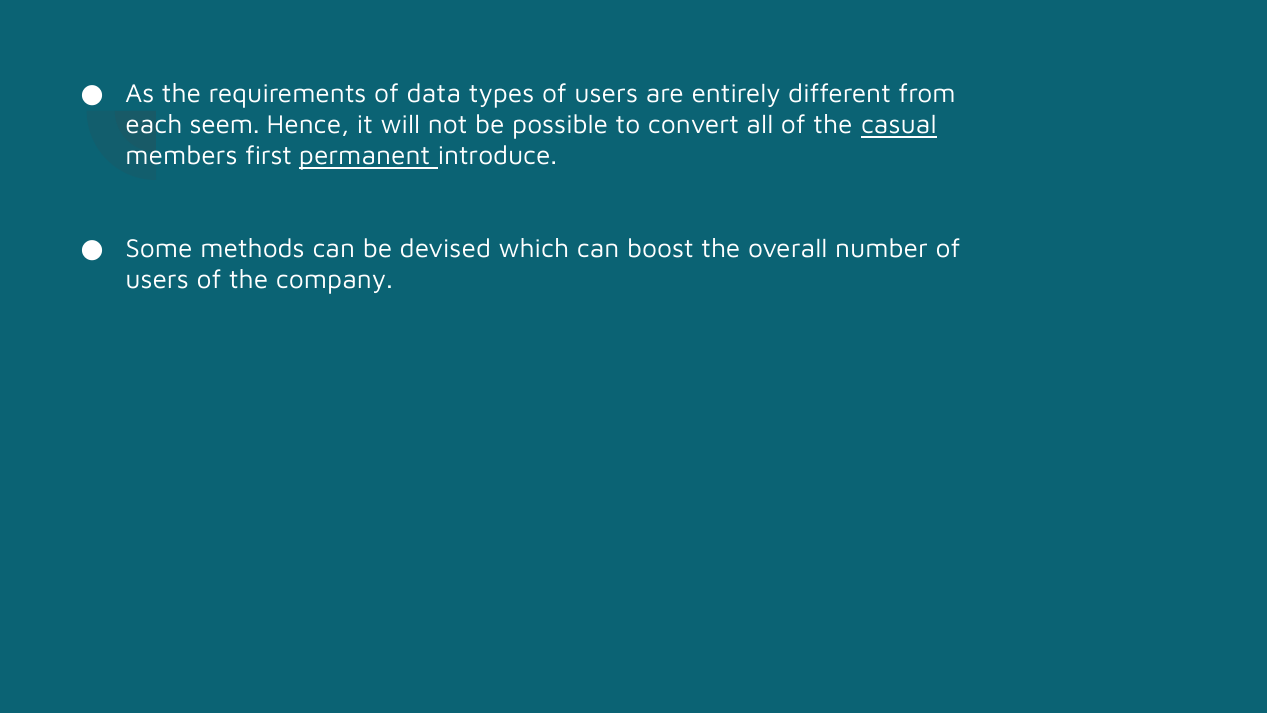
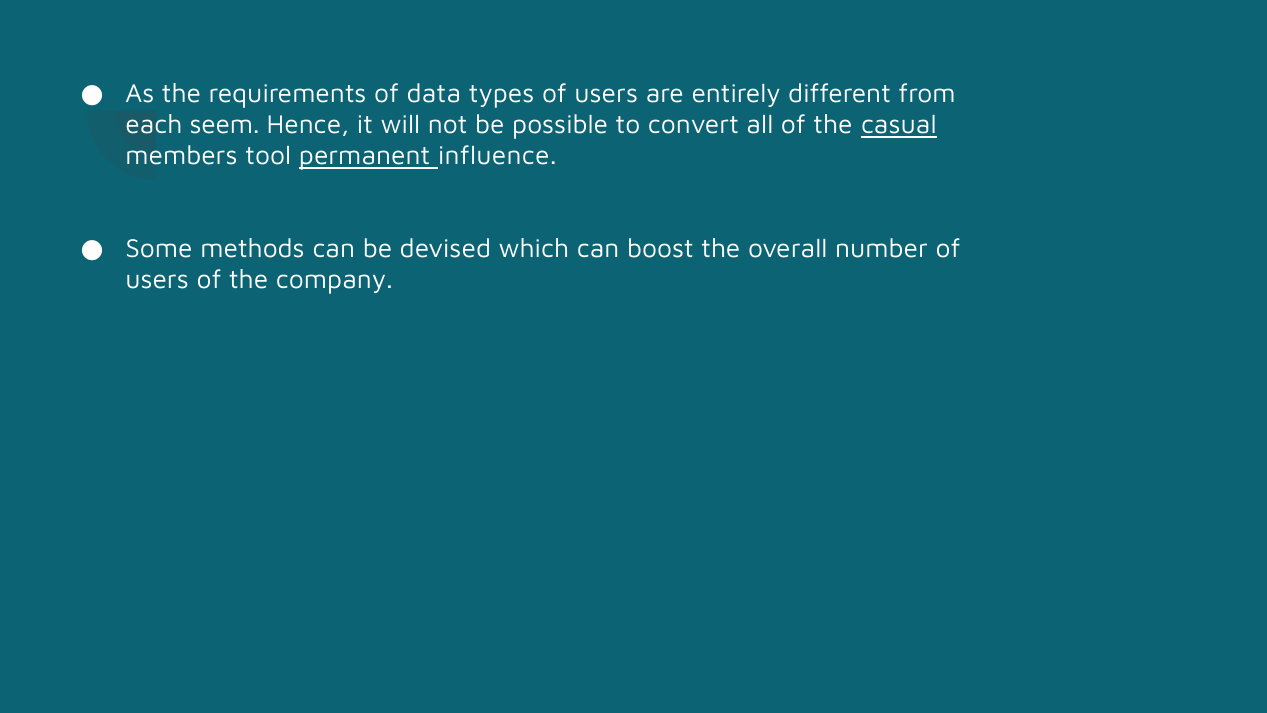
first: first -> tool (268, 156)
introduce: introduce -> influence (497, 156)
